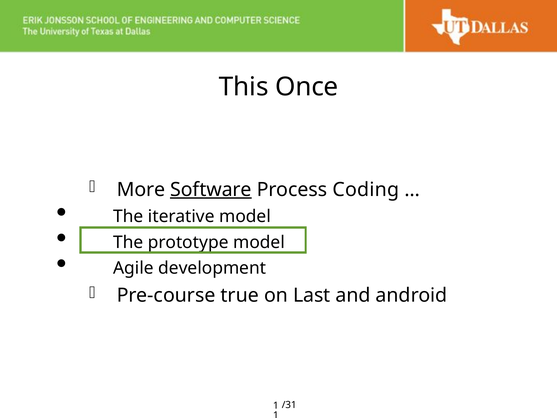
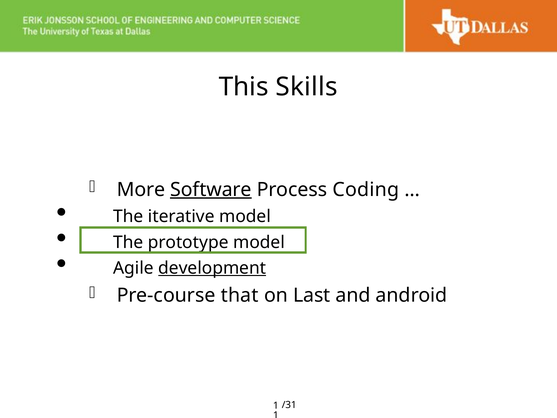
Once: Once -> Skills (307, 87)
development underline: none -> present (212, 268)
true: true -> that (240, 295)
